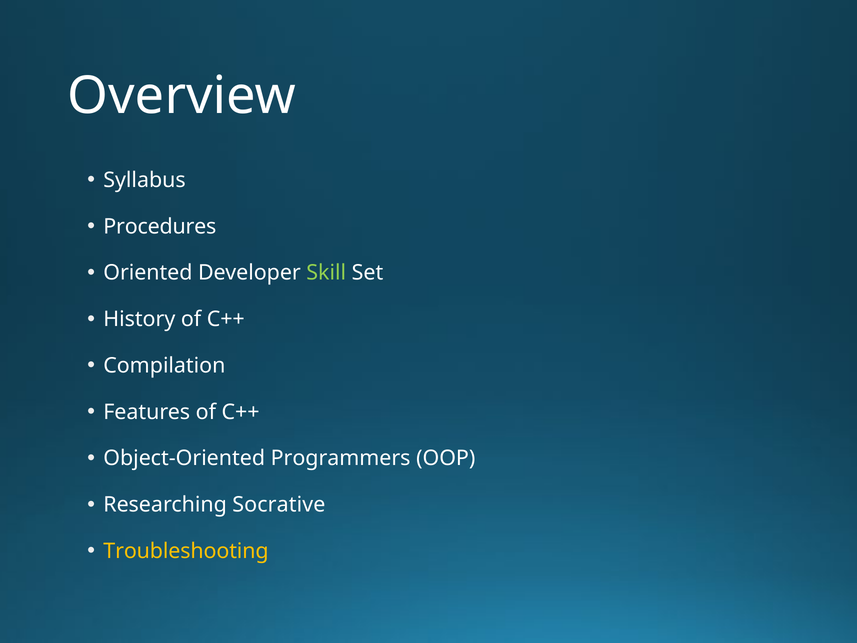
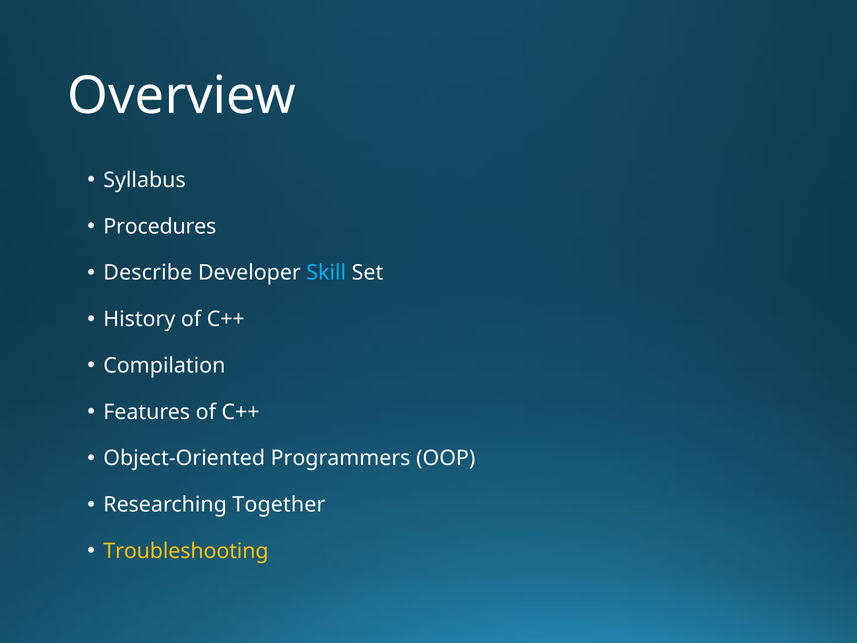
Oriented: Oriented -> Describe (148, 273)
Skill colour: light green -> light blue (326, 273)
Socrative: Socrative -> Together (279, 504)
